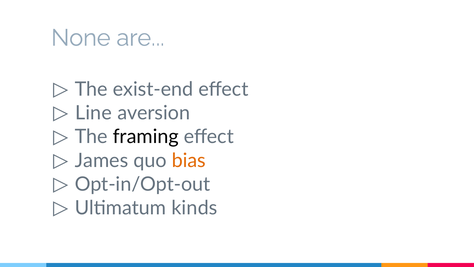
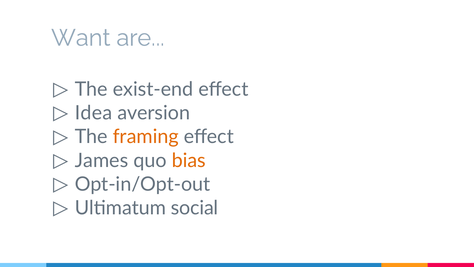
None: None -> Want (81, 38)
Line: Line -> Idea (94, 113)
framing colour: black -> orange (146, 137)
kinds: kinds -> social (195, 208)
